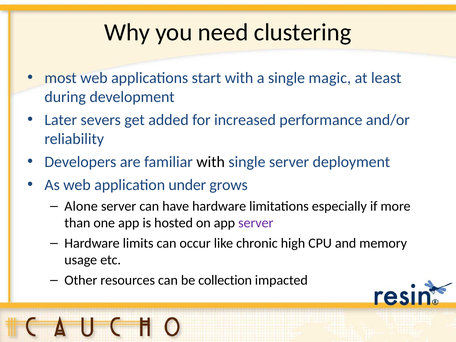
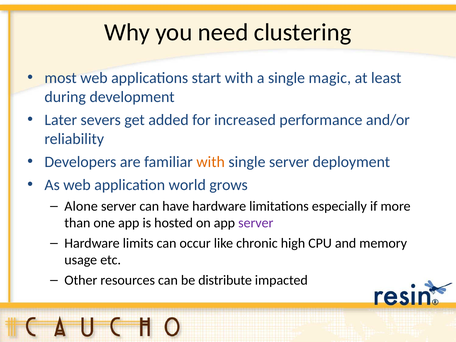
with colour: black -> orange (211, 162)
under: under -> world (187, 185)
collection: collection -> distribute (225, 280)
